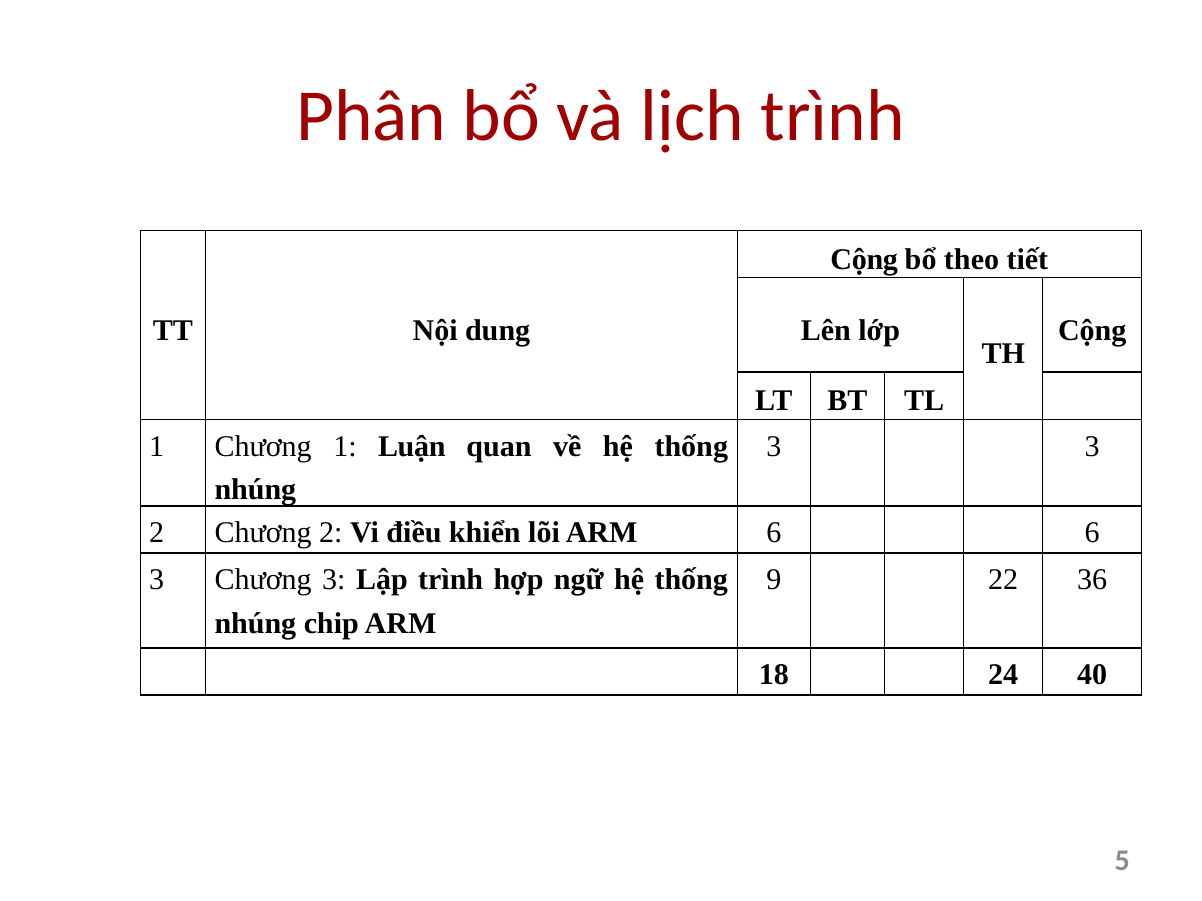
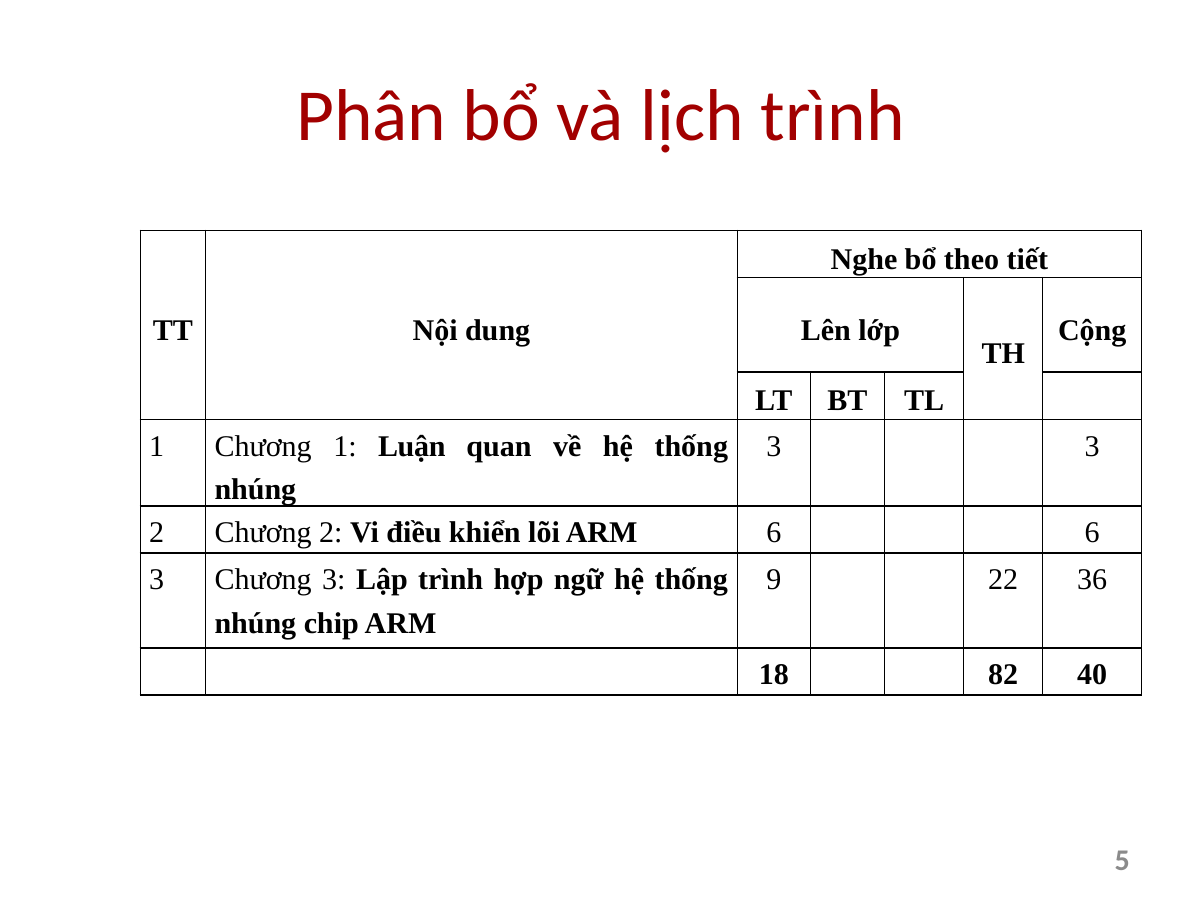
Cộng: Cộng -> Nghe (864, 259)
24: 24 -> 82 (1003, 675)
